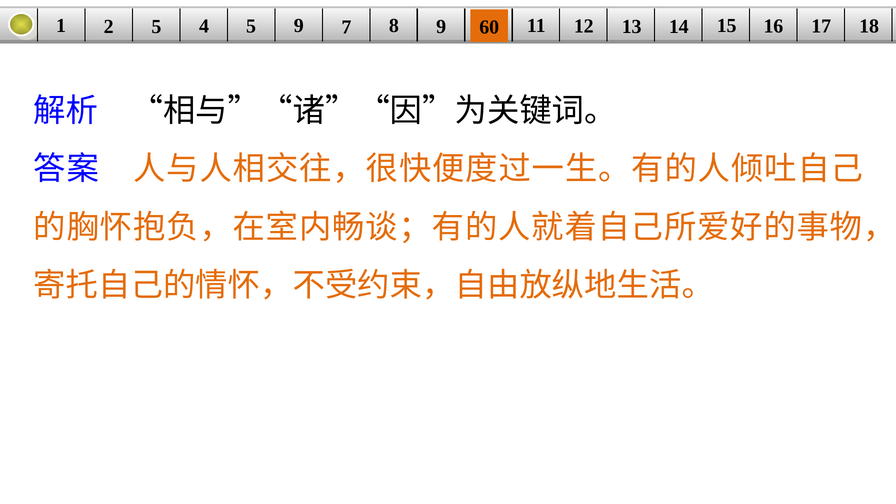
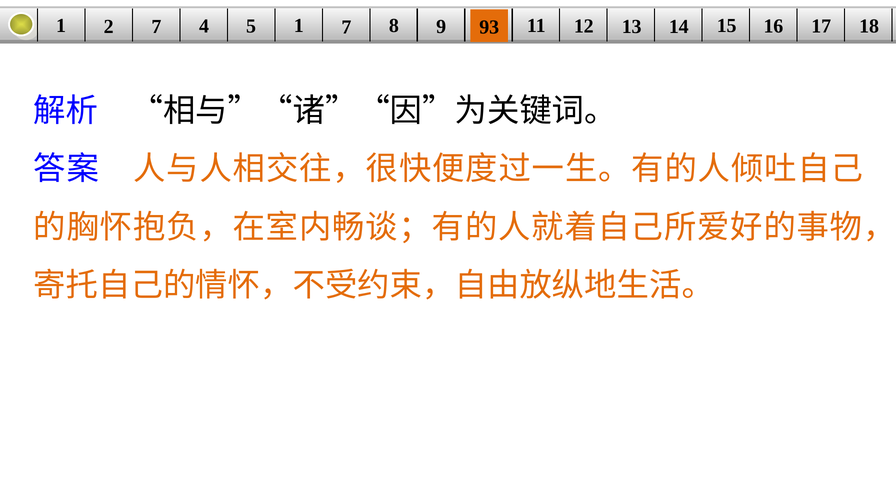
2 5: 5 -> 7 (156, 27)
5 9: 9 -> 1 (299, 26)
60: 60 -> 93 (489, 27)
